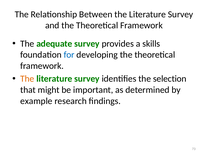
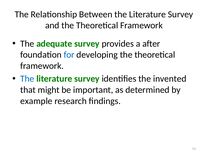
skills: skills -> after (151, 44)
The colour: orange -> blue (27, 79)
selection: selection -> invented (170, 79)
